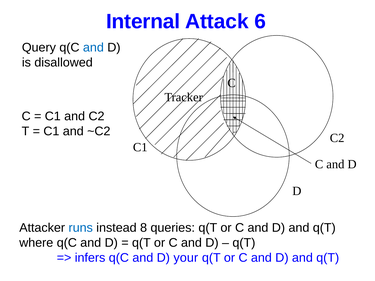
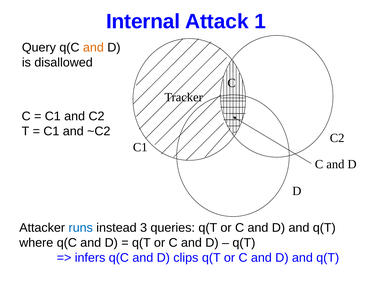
6: 6 -> 1 (260, 21)
and colour: blue -> orange (93, 48)
8: 8 -> 3 (144, 228)
your: your -> clips (186, 258)
